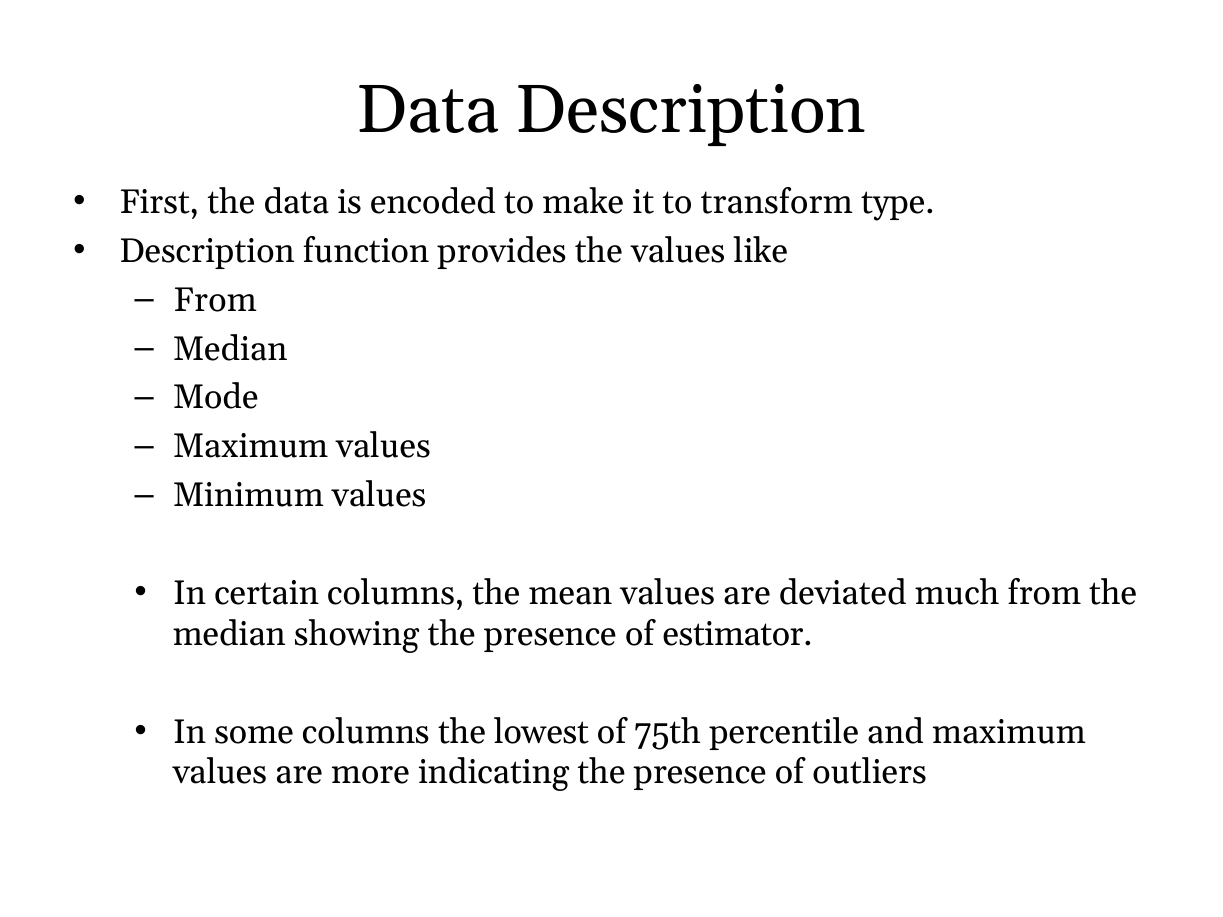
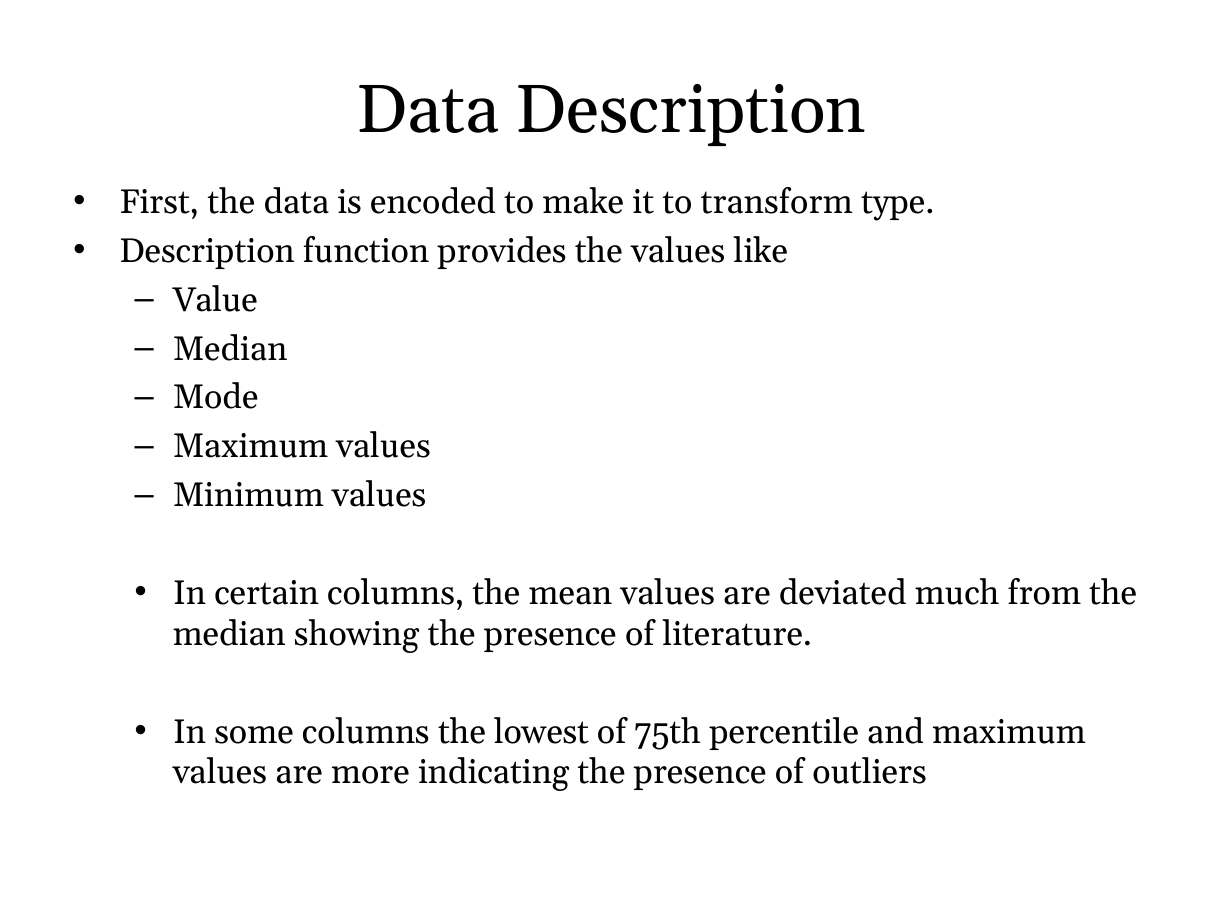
From: From -> Value (215, 300)
estimator: estimator -> literature (737, 634)
